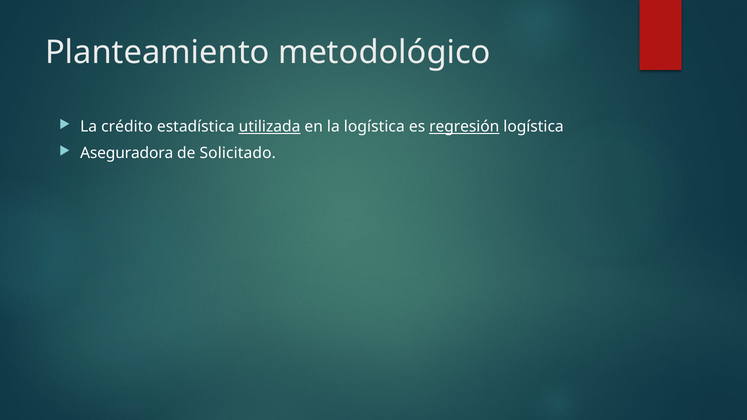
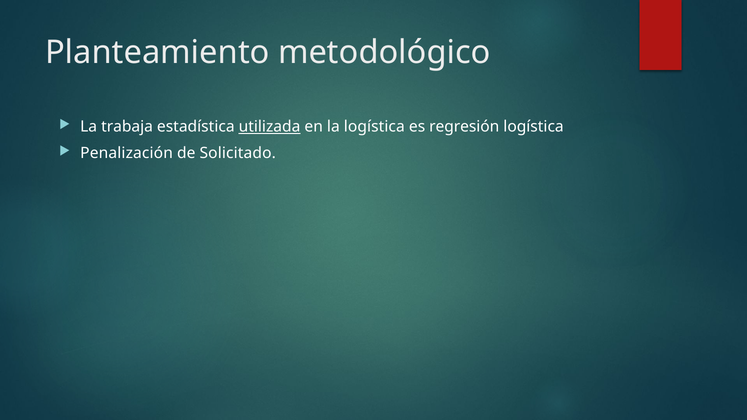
crédito: crédito -> trabaja (127, 127)
regresión underline: present -> none (464, 127)
Aseguradora: Aseguradora -> Penalización (127, 153)
